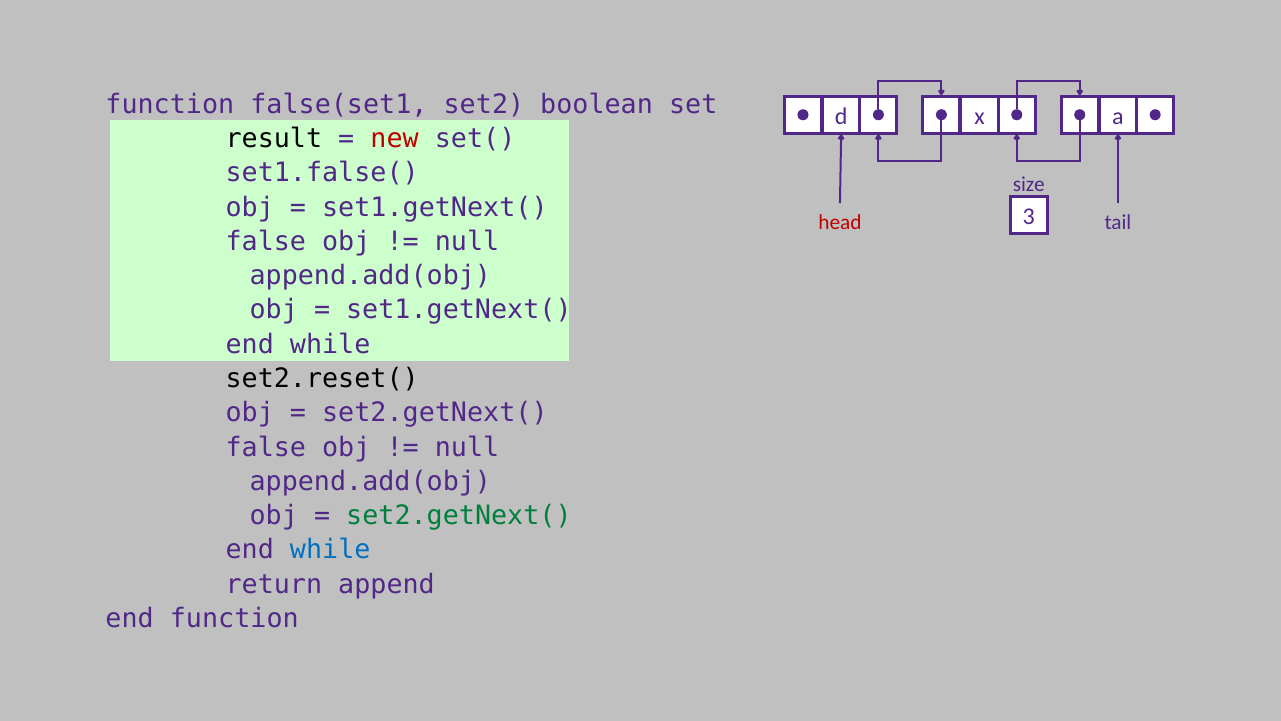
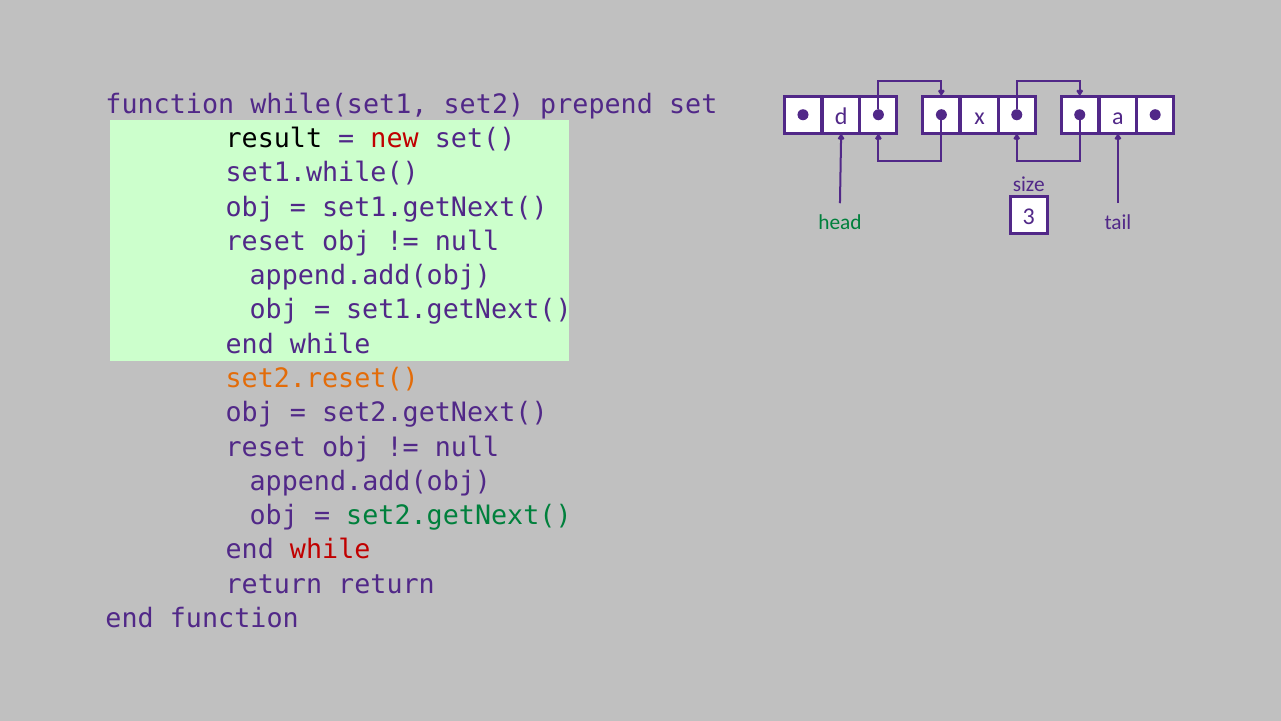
false(set1: false(set1 -> while(set1 (339, 104)
boolean: boolean -> prepend (597, 104)
set1.false(: set1.false( -> set1.while( (322, 173)
head colour: red -> green (840, 222)
false: false -> reset (266, 241)
set2.reset( colour: black -> orange (322, 378)
false: false -> reset (266, 447)
while colour: blue -> red (330, 550)
return append: append -> return (387, 584)
